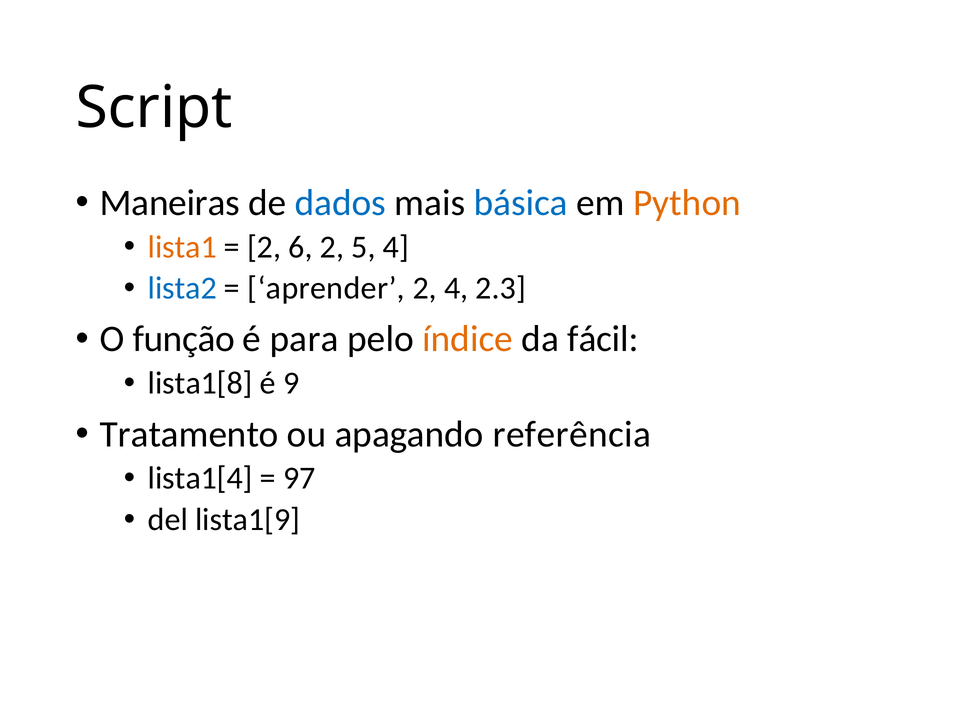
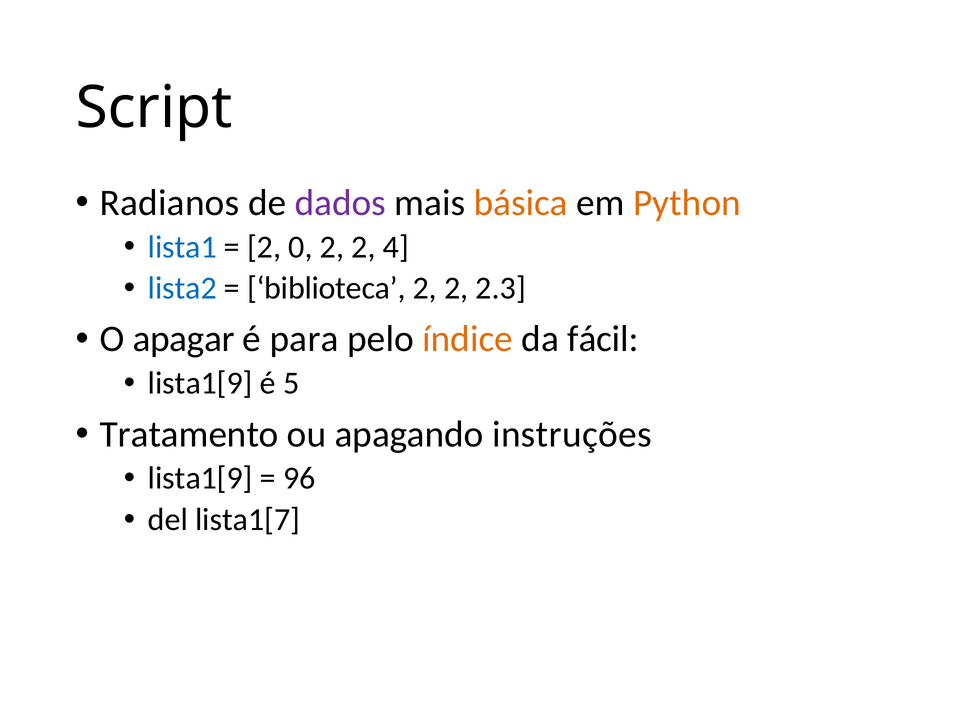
Maneiras: Maneiras -> Radianos (170, 203)
dados colour: blue -> purple (340, 203)
básica colour: blue -> orange (521, 203)
lista1 colour: orange -> blue (182, 247)
6: 6 -> 0 (301, 247)
5: 5 -> 2 (363, 247)
aprender: aprender -> biblioteca (326, 288)
4: 4 -> 2 (456, 288)
função: função -> apagar (184, 339)
lista1[8: lista1[8 -> lista1[9 (200, 383)
9: 9 -> 5 (291, 383)
referência: referência -> instruções (572, 434)
lista1[4: lista1[4 -> lista1[9 (200, 478)
97: 97 -> 96 (299, 478)
lista1[9: lista1[9 -> lista1[7 (248, 519)
